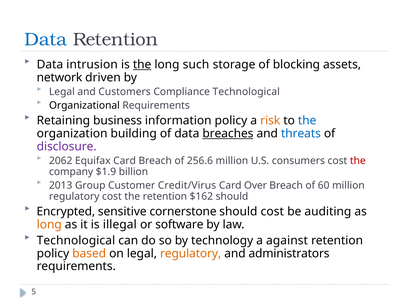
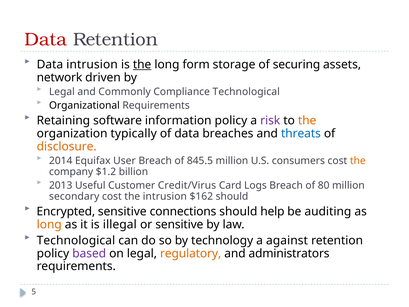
Data colour: blue -> red (46, 39)
such: such -> form (196, 65)
blocking: blocking -> securing (296, 65)
Customers: Customers -> Commonly (125, 92)
business: business -> software (118, 121)
risk colour: orange -> purple (270, 121)
the colour: blue -> orange (307, 121)
building: building -> typically (134, 133)
breaches underline: present -> none (228, 133)
disclosure colour: purple -> orange (67, 146)
2062: 2062 -> 2014 (61, 161)
Equifax Card: Card -> User (125, 161)
256.6: 256.6 -> 845.5 (200, 161)
the colour: red -> orange (358, 161)
$1.9: $1.9 -> $1.2 (106, 172)
Group: Group -> Useful (90, 185)
Over: Over -> Logs (255, 185)
60: 60 -> 80 (324, 185)
regulatory: regulatory -> secondary (74, 196)
the retention: retention -> intrusion (165, 196)
cornerstone: cornerstone -> connections (183, 212)
should cost: cost -> help (272, 212)
or software: software -> sensitive (179, 224)
based colour: orange -> purple (89, 253)
